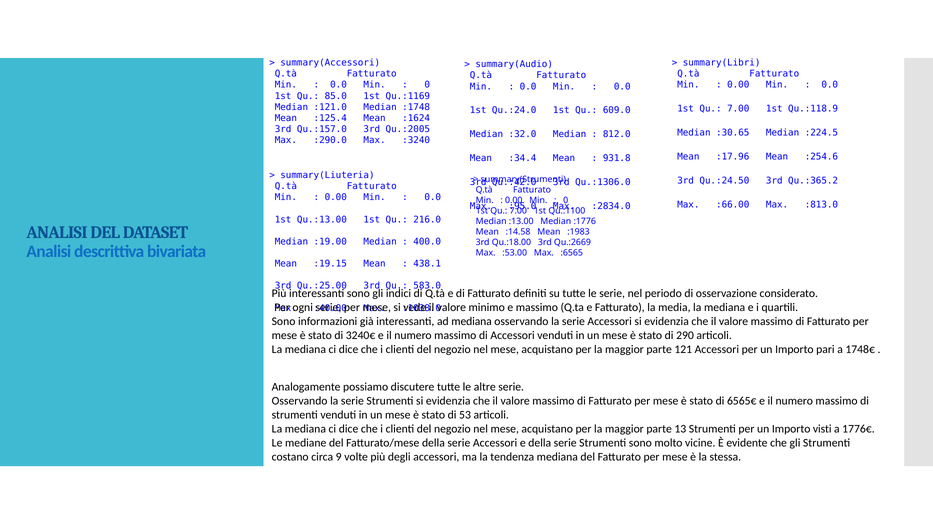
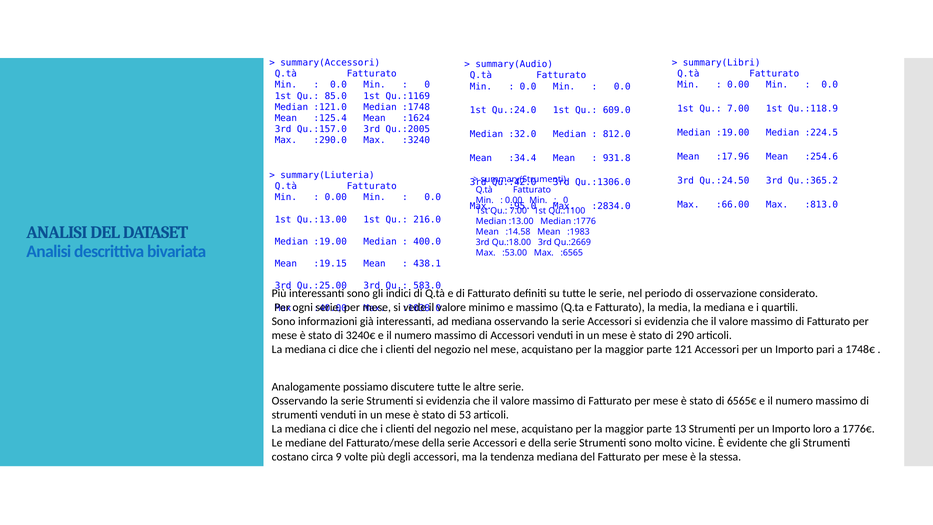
:30.65: :30.65 -> :19.00 (733, 133)
visti: visti -> loro (822, 429)
